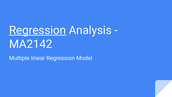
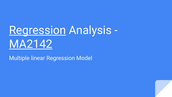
MA2142 underline: none -> present (31, 44)
